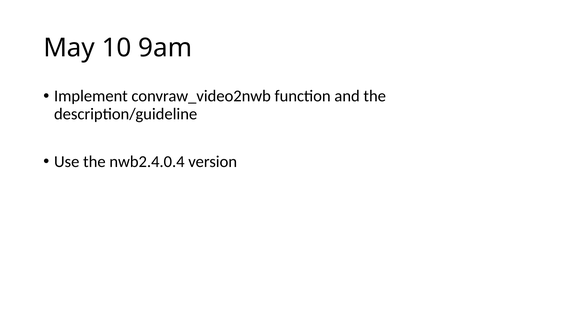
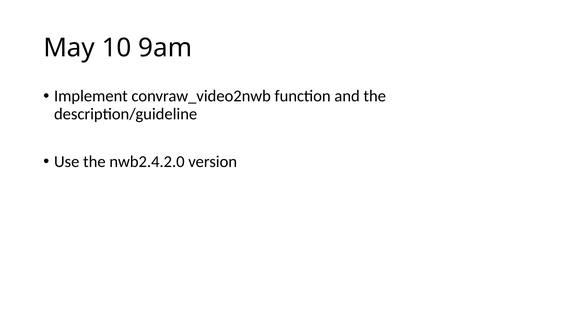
nwb2.4.0.4: nwb2.4.0.4 -> nwb2.4.2.0 (147, 162)
